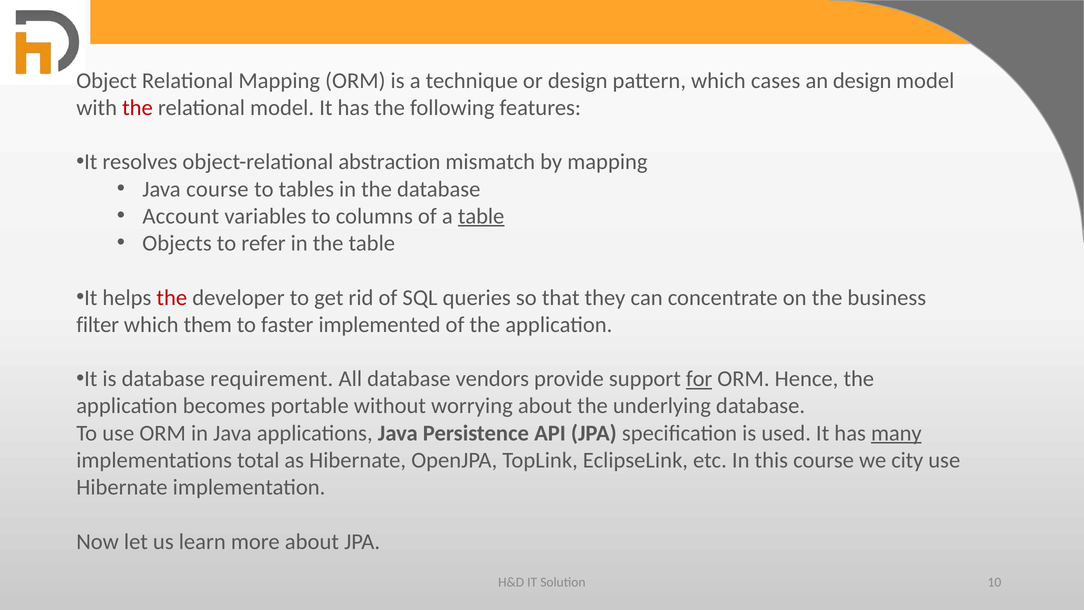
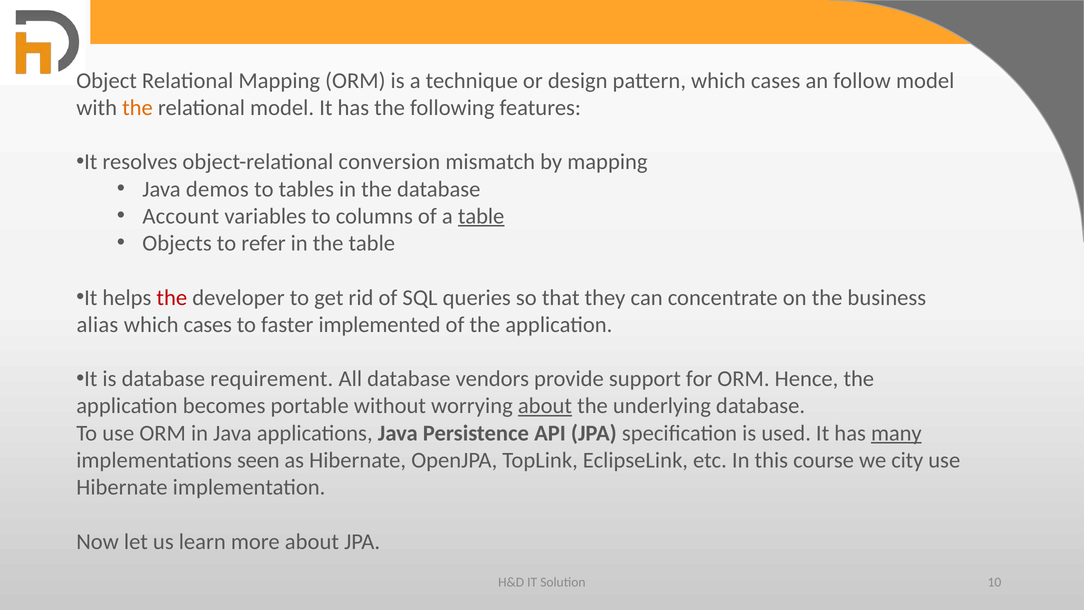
an design: design -> follow (862, 81)
the colour: red -> orange (137, 108)
abstraction: abstraction -> conversion (389, 162)
Java course: course -> demos (217, 189)
filter: filter -> alias (97, 325)
them: them -> cases (208, 325)
for underline: present -> none (699, 379)
about underline: none -> present (545, 406)
total: total -> seen (258, 460)
